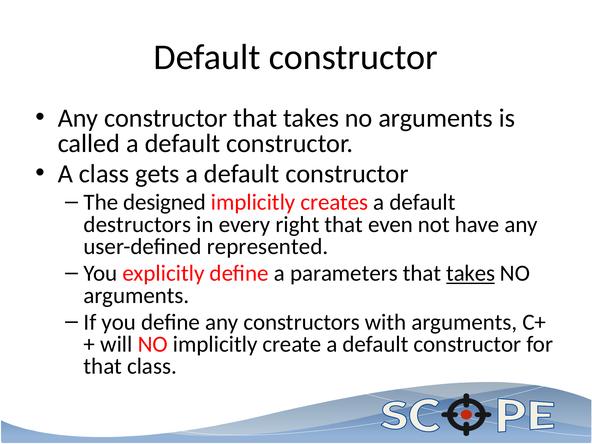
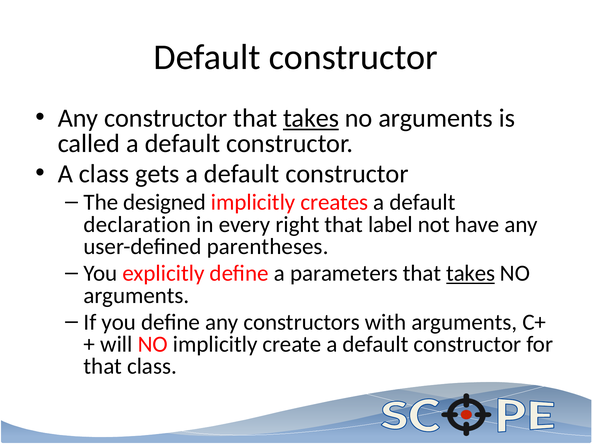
takes underline: none -> present (311, 118)
destructors: destructors -> declaration (137, 224)
even: even -> label (390, 224)
represented: represented -> parentheses (268, 247)
